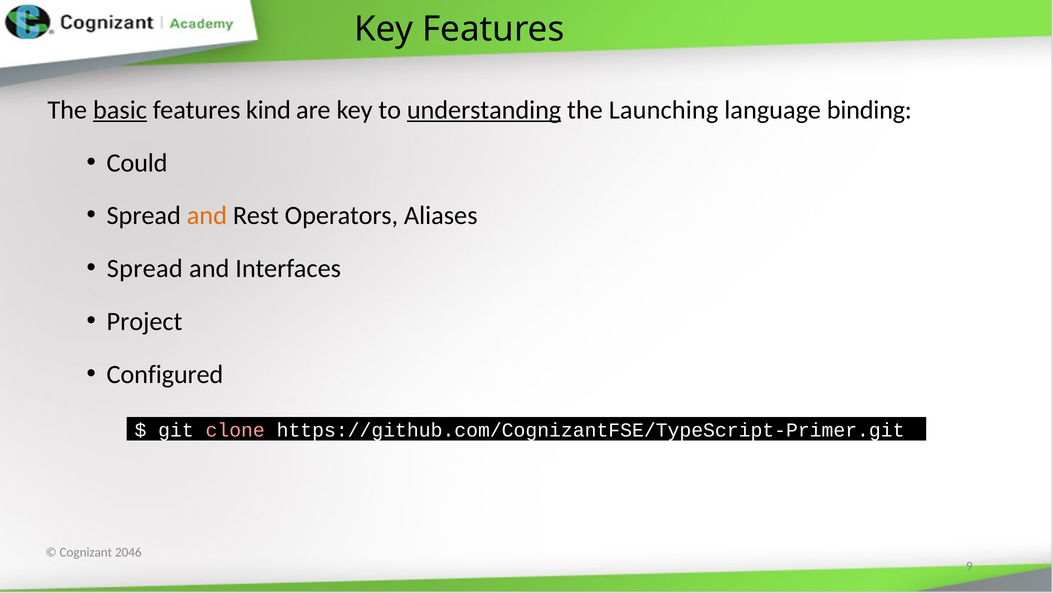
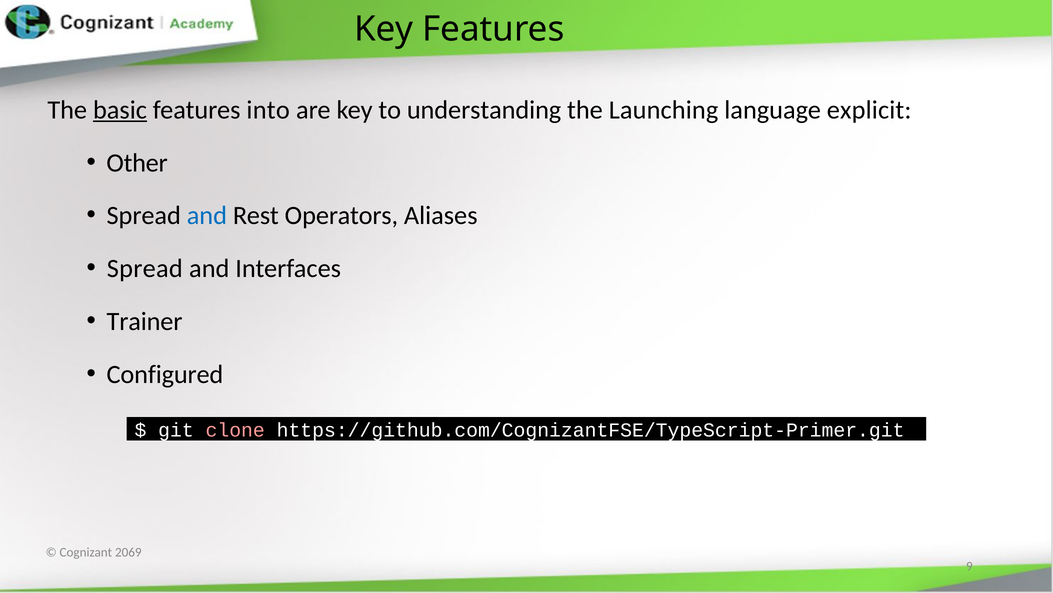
kind: kind -> into (268, 110)
understanding underline: present -> none (484, 110)
binding: binding -> explicit (869, 110)
Could: Could -> Other (137, 163)
and colour: orange -> blue (207, 215)
Project: Project -> Trainer (145, 321)
2046: 2046 -> 2069 (128, 552)
